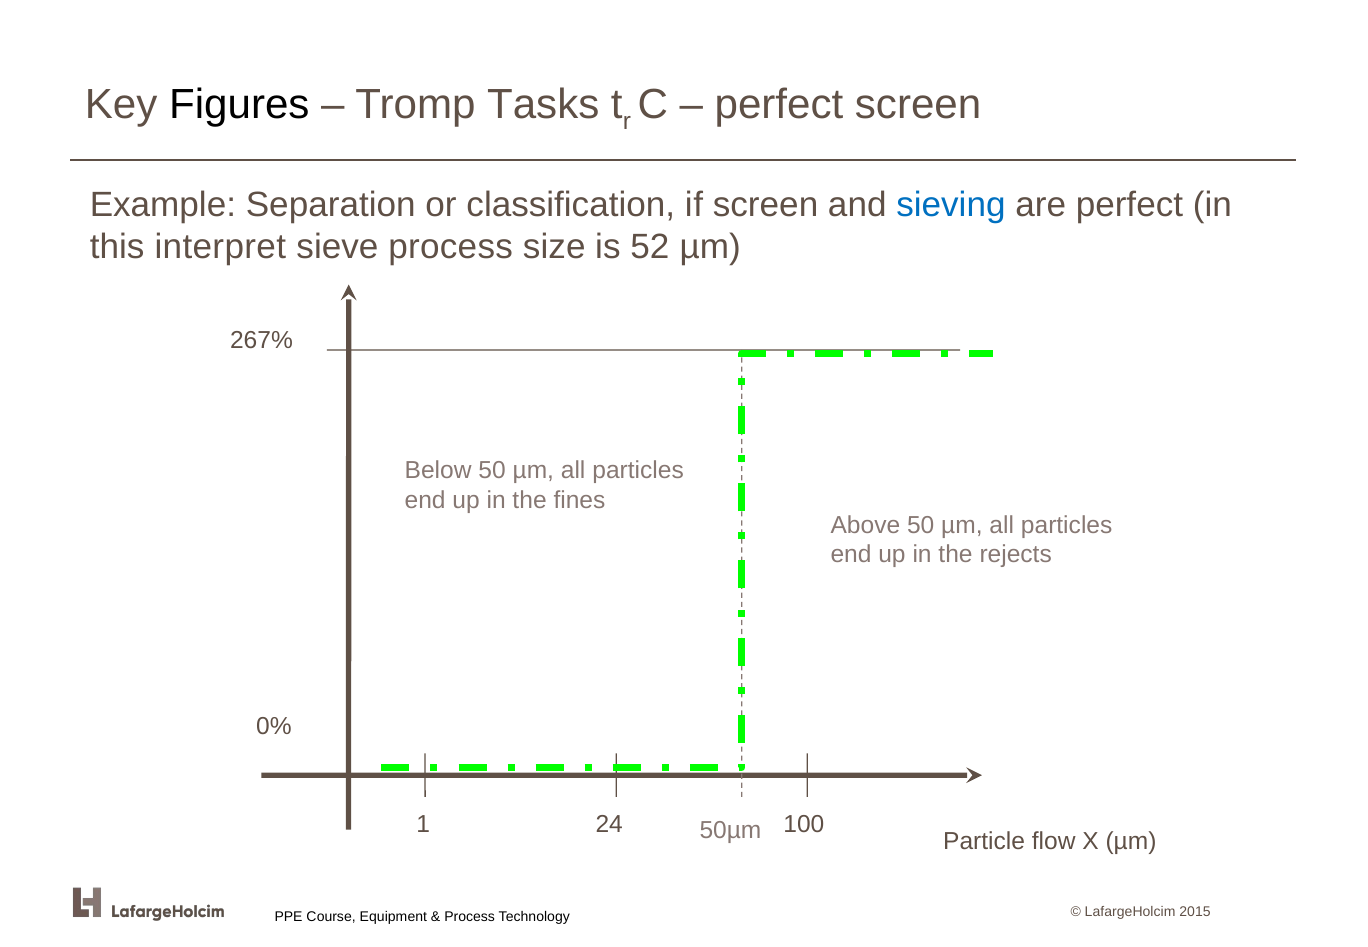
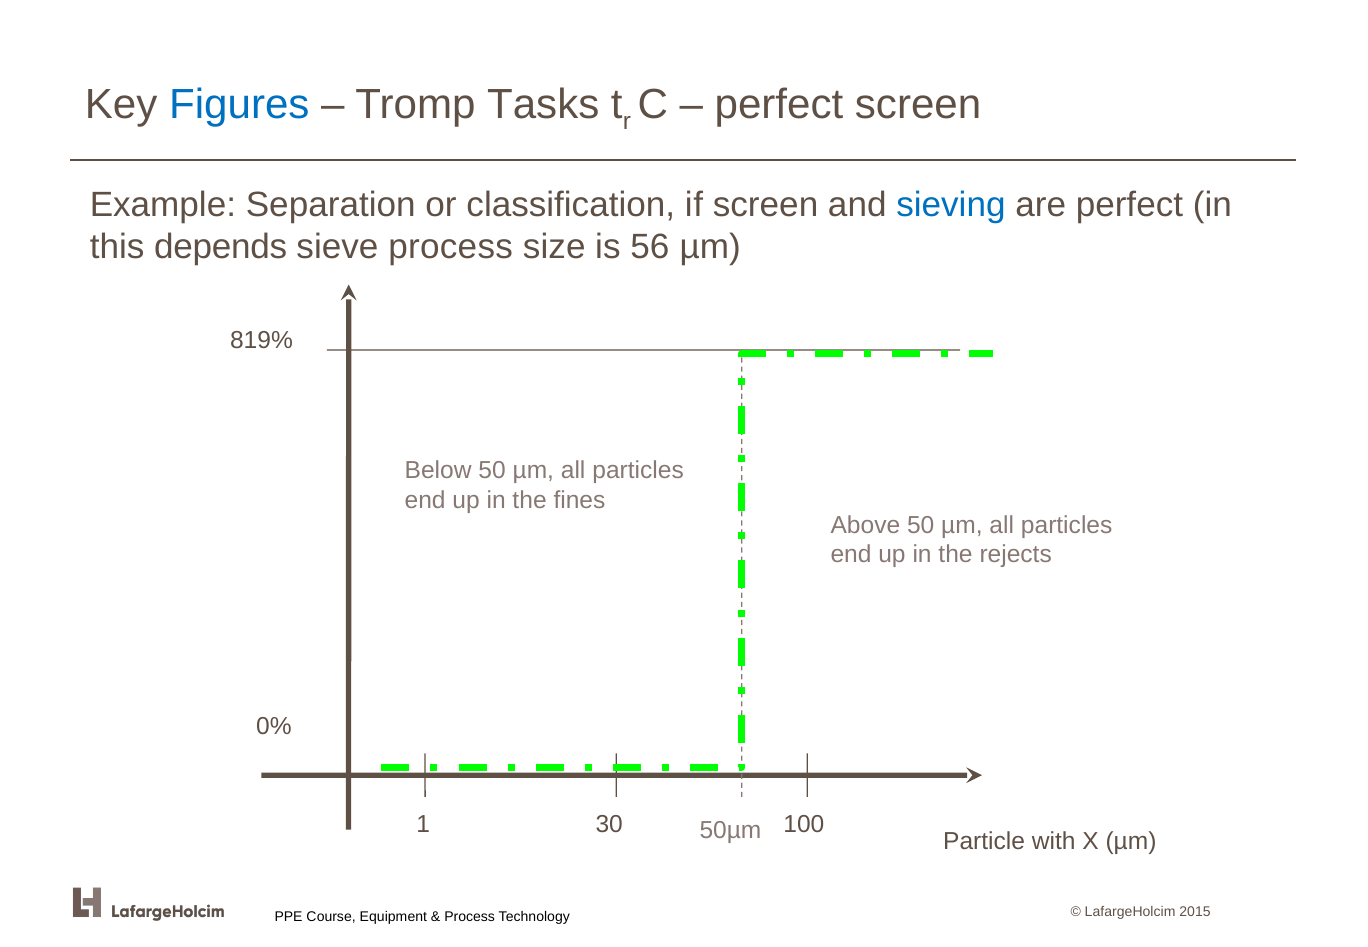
Figures colour: black -> blue (239, 105)
interpret: interpret -> depends (221, 247)
52: 52 -> 56 (650, 247)
267%: 267% -> 819% (261, 340)
24: 24 -> 30 (609, 825)
flow: flow -> with (1054, 841)
